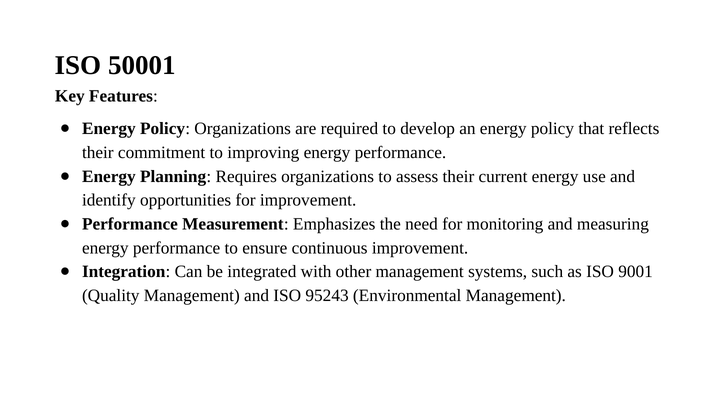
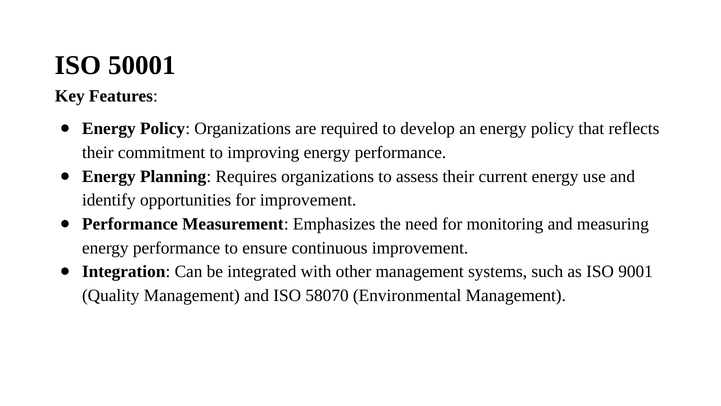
95243: 95243 -> 58070 (327, 295)
